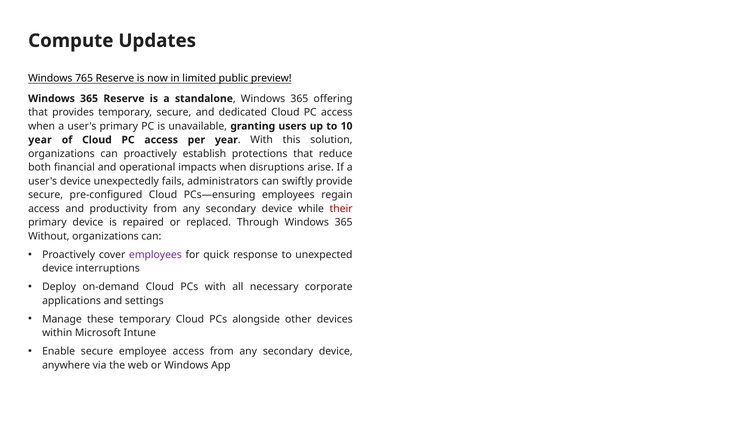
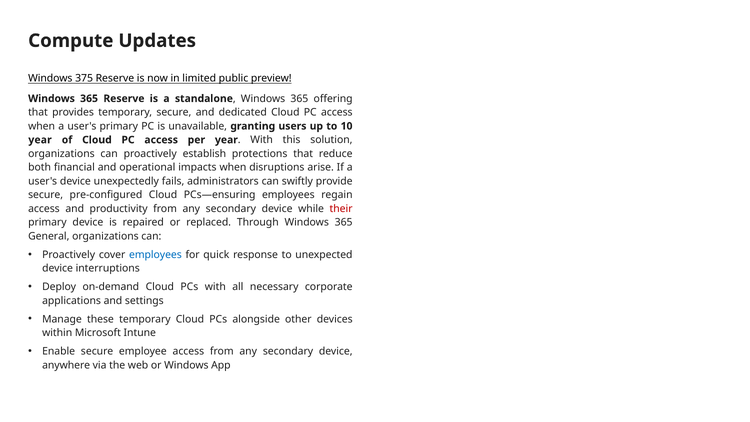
765: 765 -> 375 (84, 78)
Without: Without -> General (49, 236)
employees colour: purple -> blue (155, 255)
